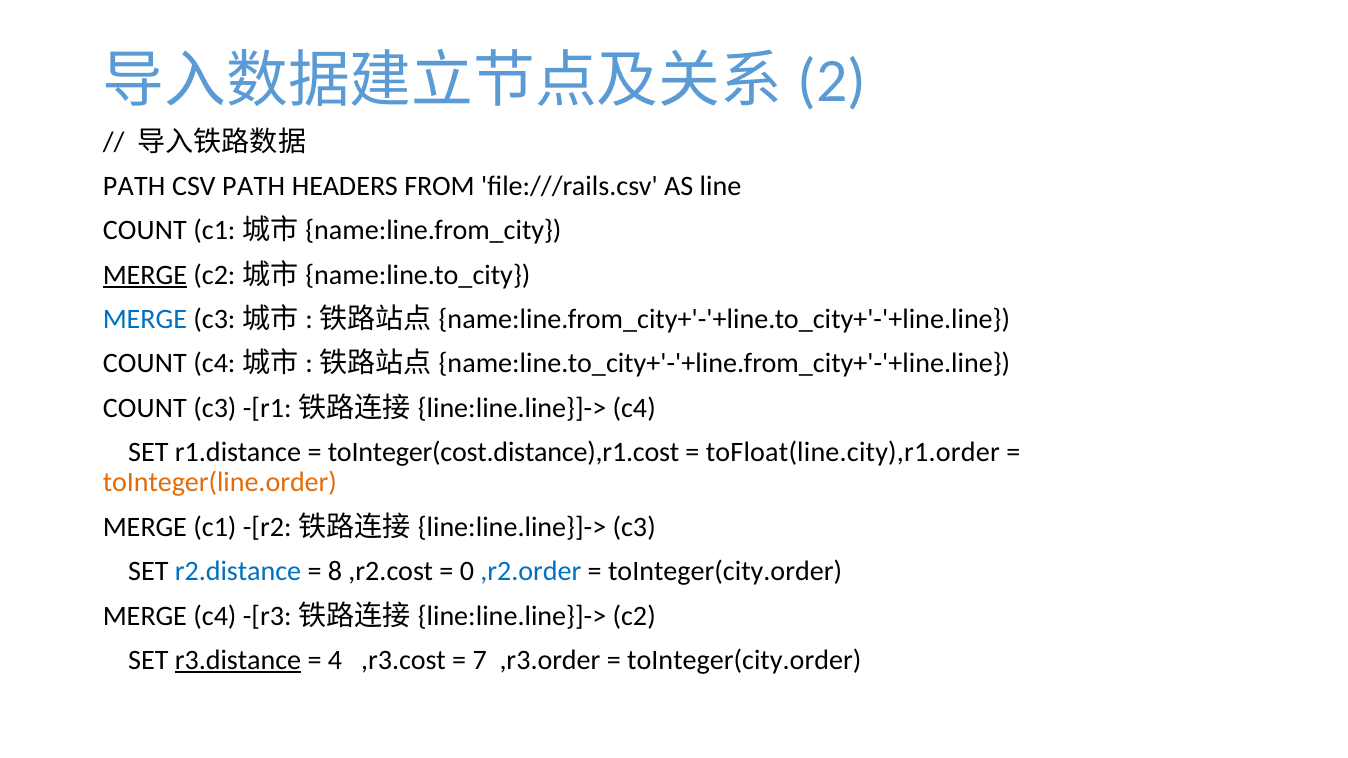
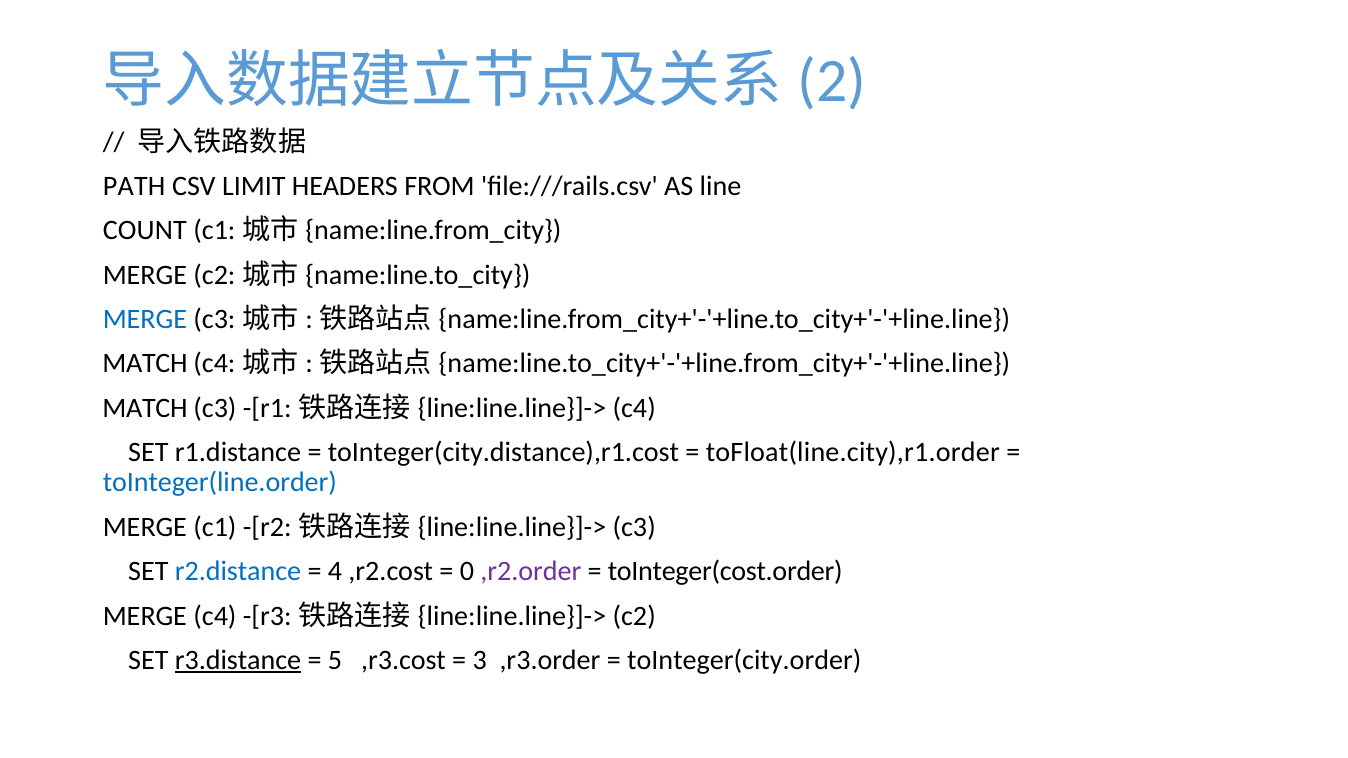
CSV PATH: PATH -> LIMIT (254, 186)
MERGE underline: present -> none (145, 275)
COUNT: COUNT -> MATCH (145, 364)
COUNT: COUNT -> MATCH (145, 408)
toInteger(cost.distance),r1.cost: toInteger(cost.distance),r1.cost -> toInteger(city.distance),r1.cost (503, 452)
toInteger(line.order colour: orange -> blue (220, 483)
8: 8 -> 4 (335, 572)
,r2.order colour: blue -> purple (531, 572)
toInteger(city.order: toInteger(city.order -> toInteger(cost.order (725, 572)
4: 4 -> 5 (335, 660)
7: 7 -> 3 (480, 660)
